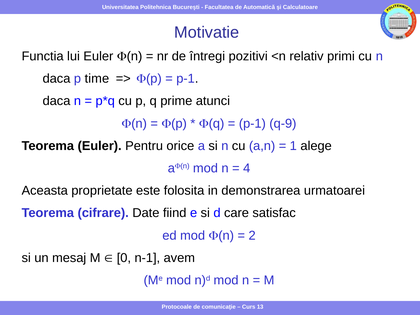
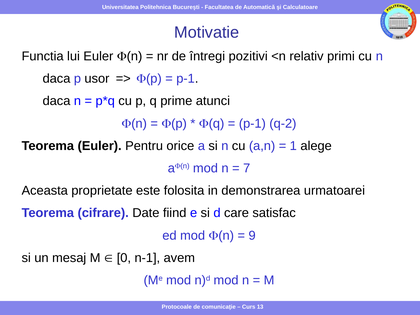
time: time -> usor (97, 79)
q-9: q-9 -> q-2 (283, 123)
4: 4 -> 7 (247, 168)
2: 2 -> 9 (252, 235)
